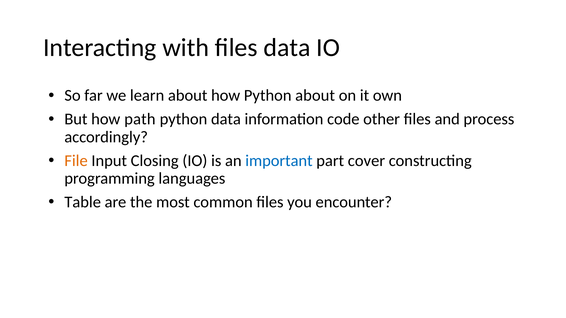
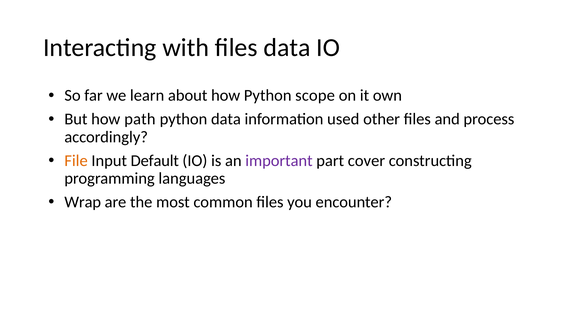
Python about: about -> scope (315, 96)
code: code -> used (343, 119)
Closing: Closing -> Default (155, 161)
important colour: blue -> purple (279, 161)
Table: Table -> Wrap (83, 202)
